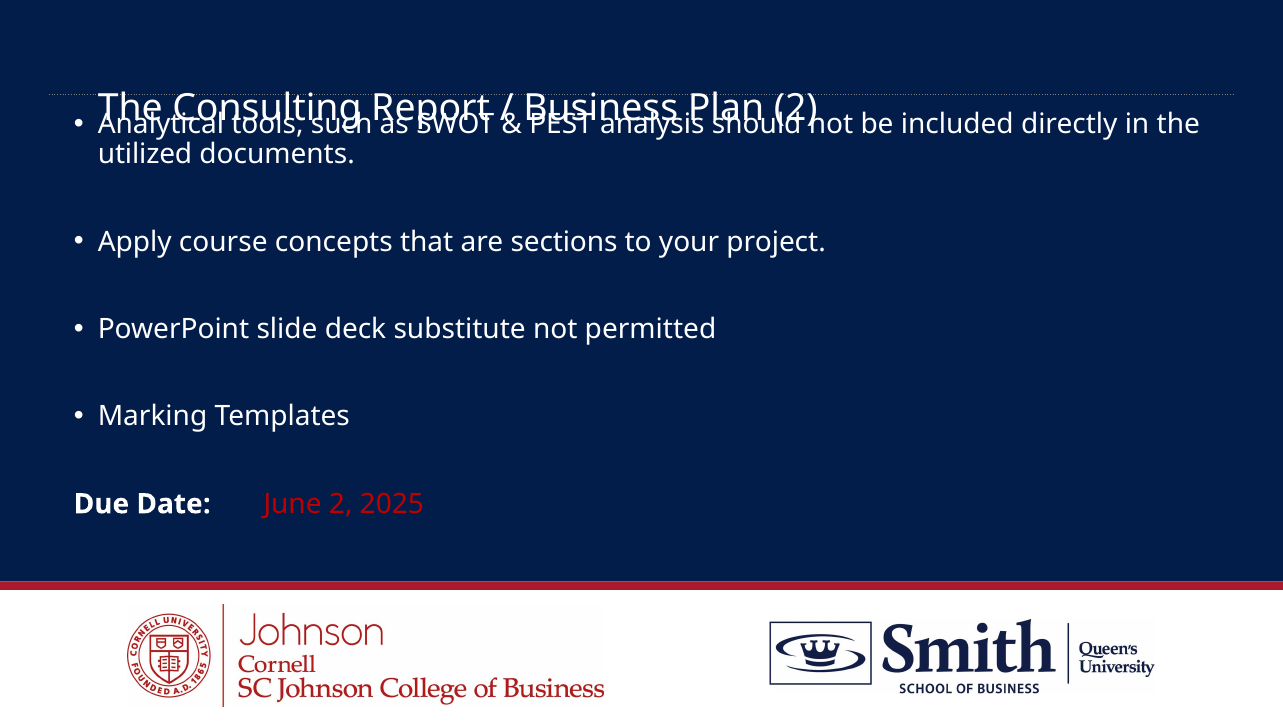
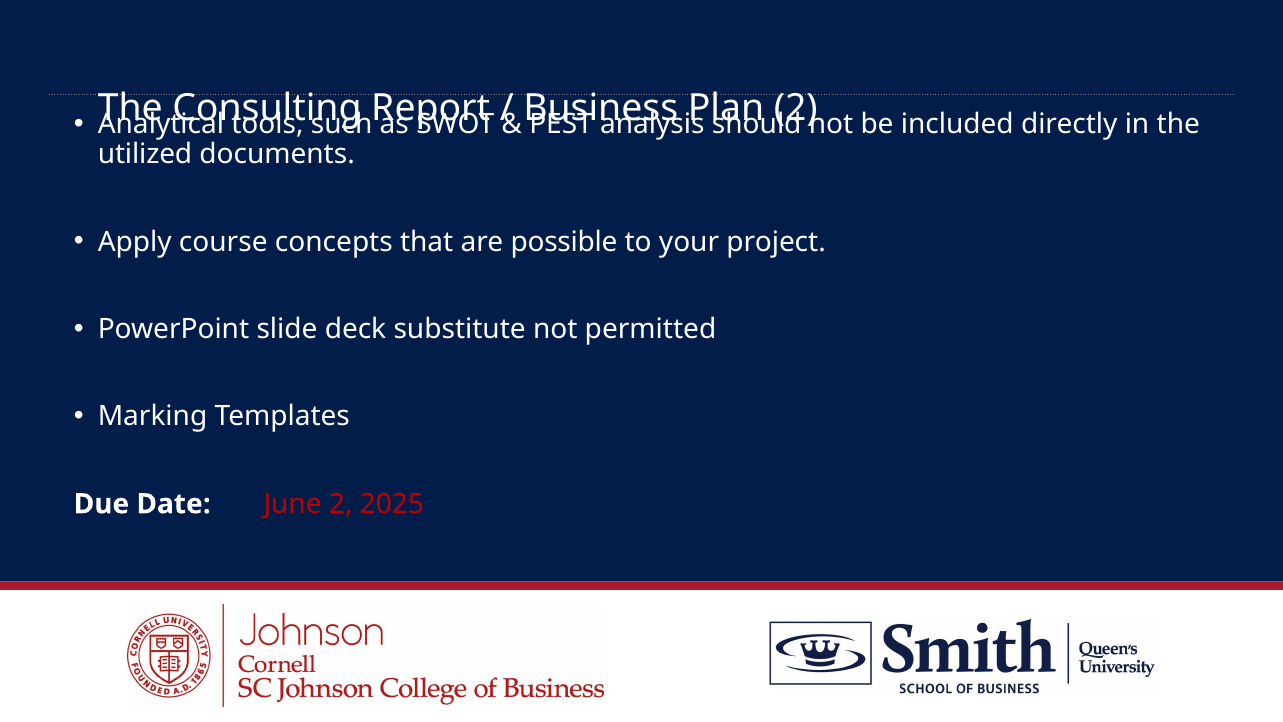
sections: sections -> possible (564, 242)
